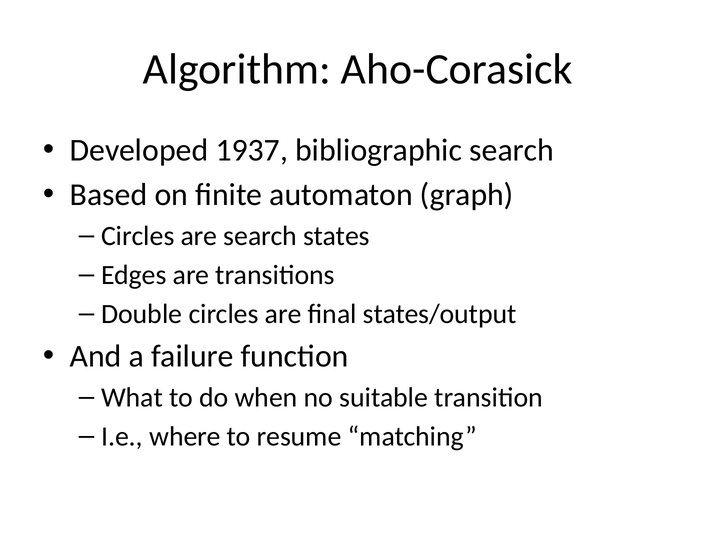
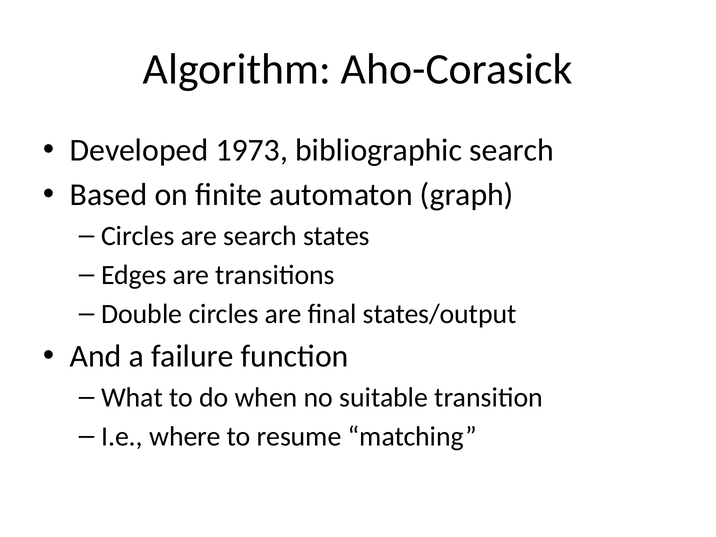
1937: 1937 -> 1973 (252, 150)
